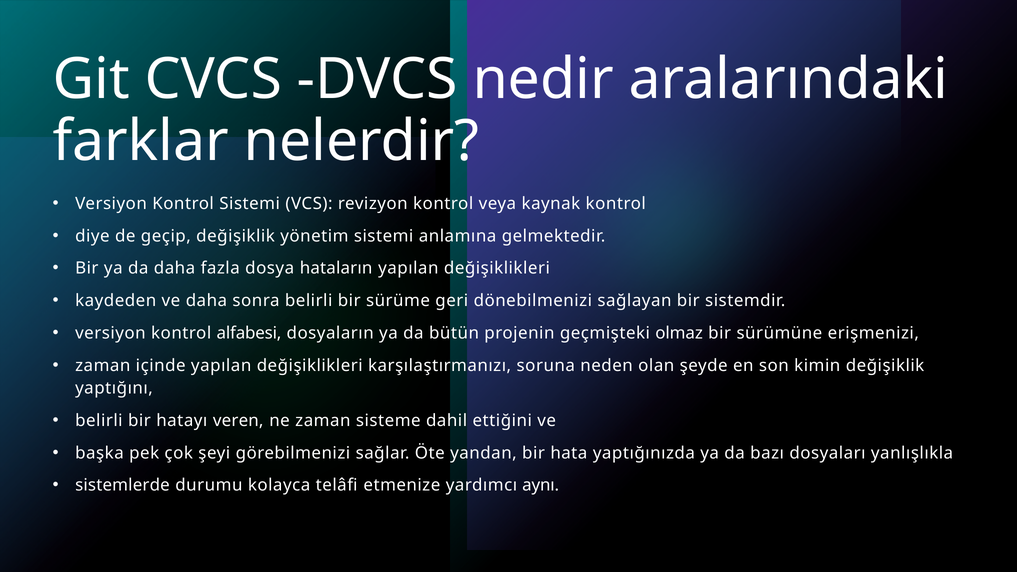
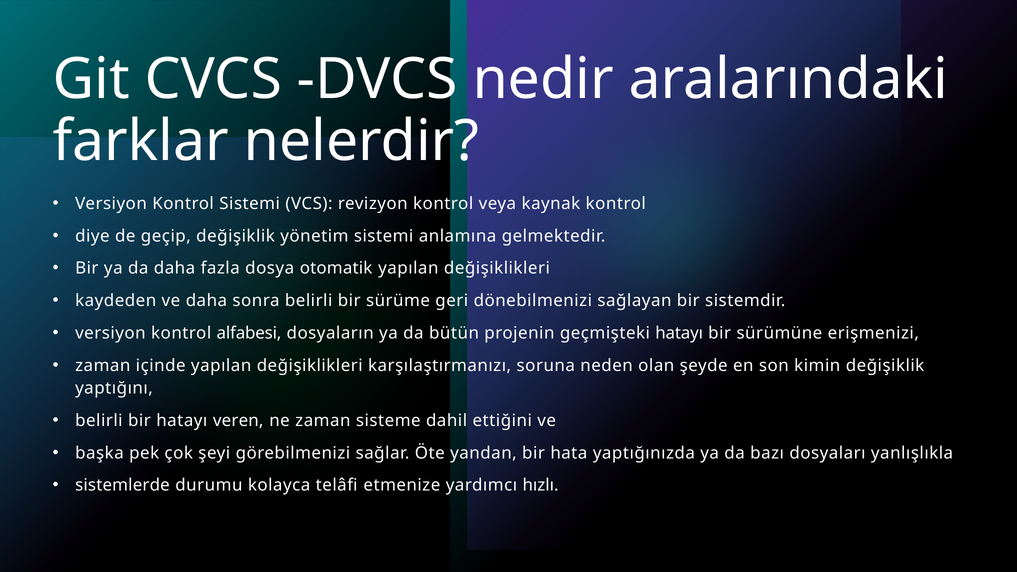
hataların: hataların -> otomatik (336, 268)
geçmişteki olmaz: olmaz -> hatayı (679, 333)
aynı: aynı -> hızlı (541, 485)
